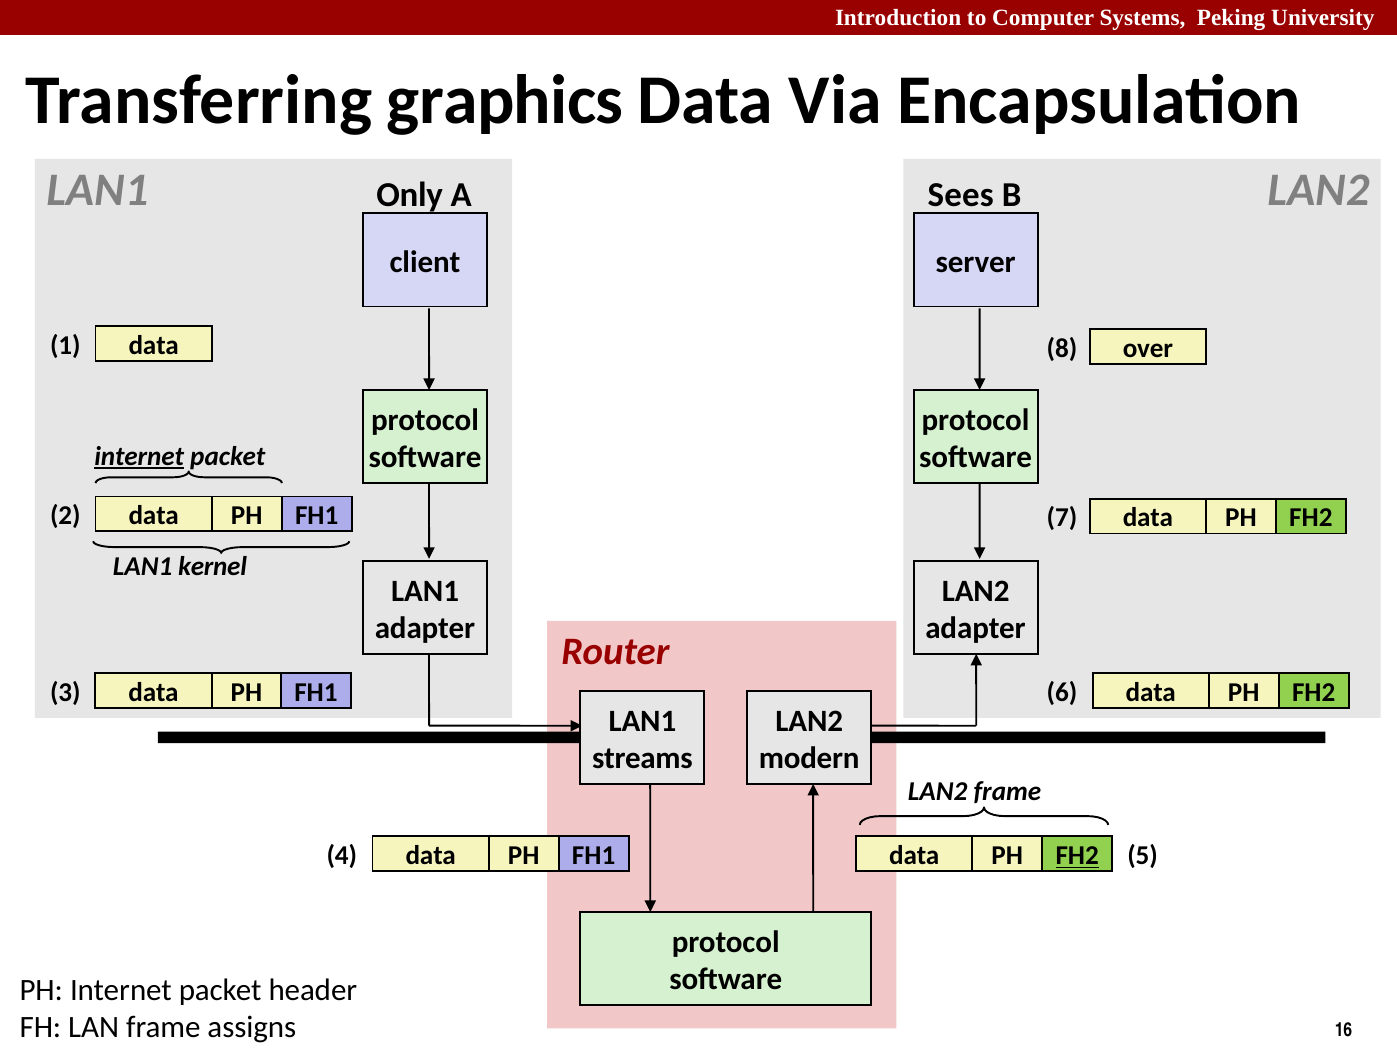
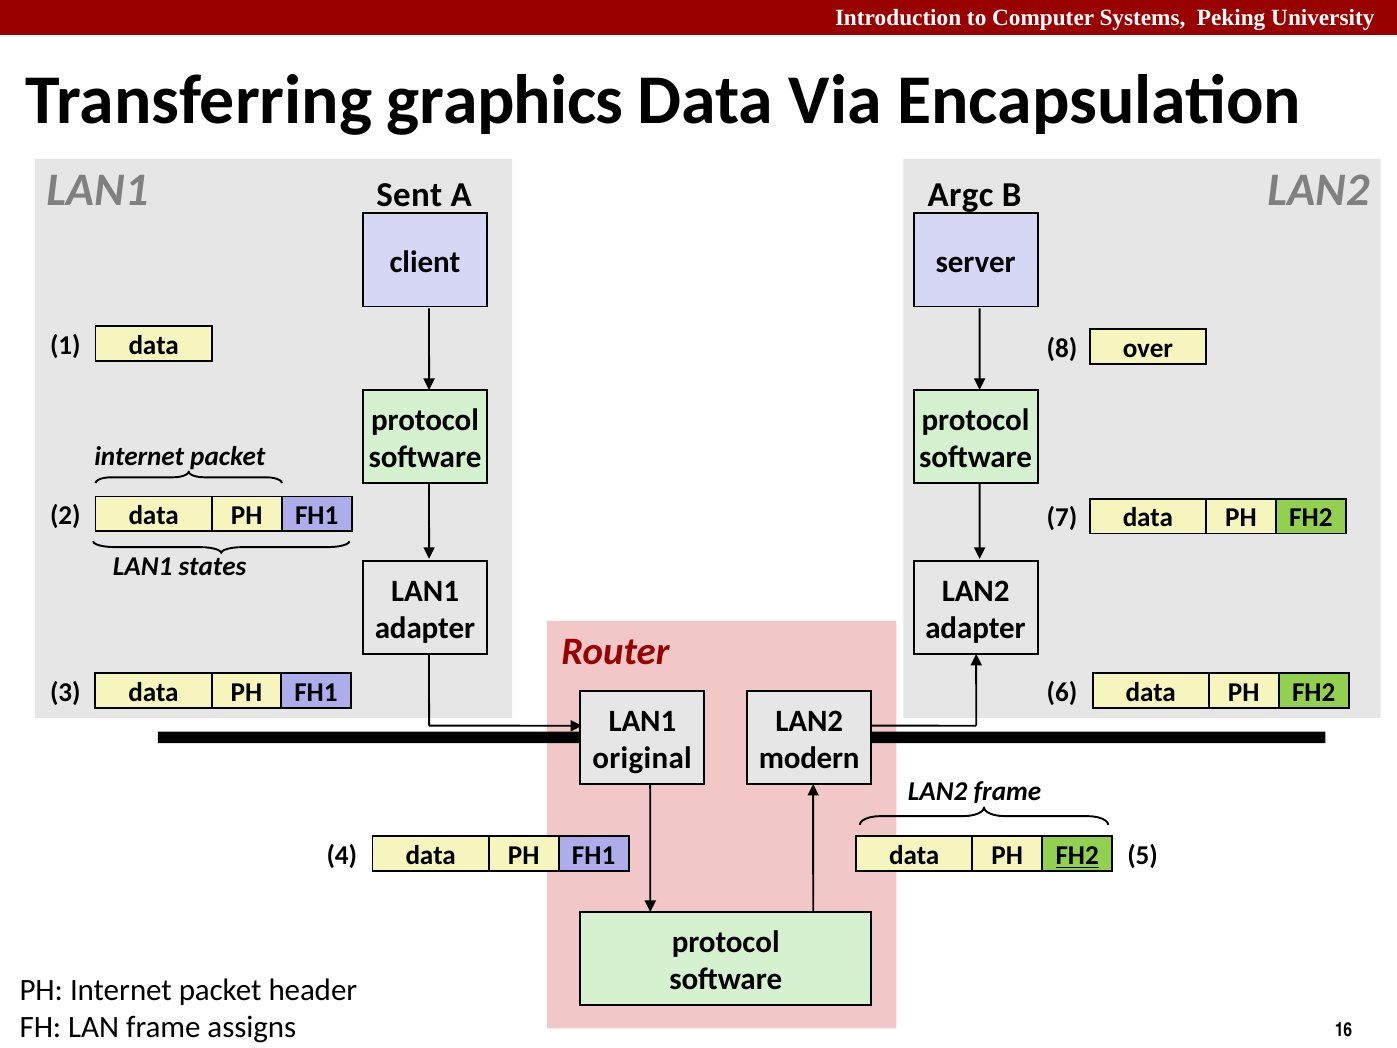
Only: Only -> Sent (409, 195)
Sees: Sees -> Argc (961, 195)
internet underline: present -> none (139, 456)
kernel: kernel -> states (212, 567)
streams: streams -> original (642, 758)
